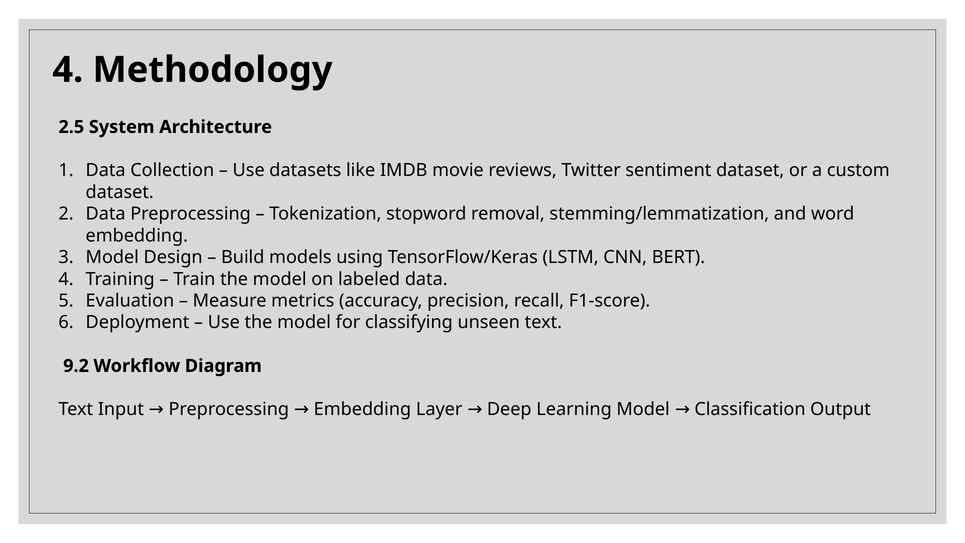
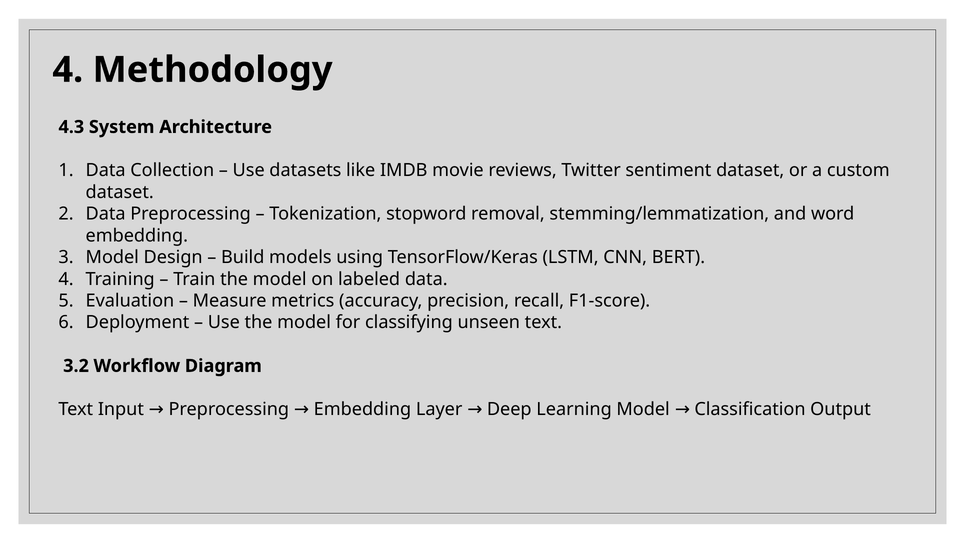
2.5: 2.5 -> 4.3 (71, 127)
9.2: 9.2 -> 3.2 (76, 366)
